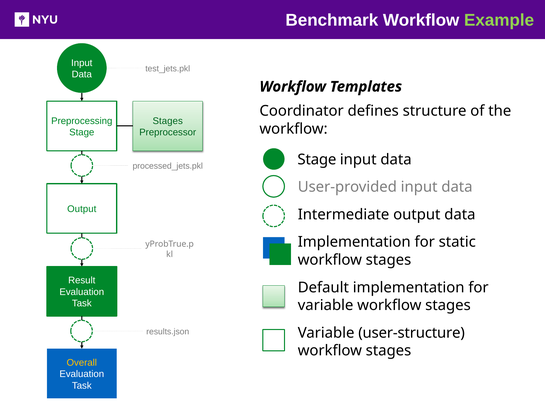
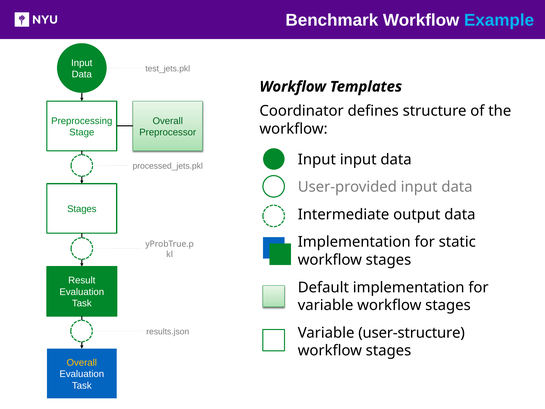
Example colour: light green -> light blue (499, 20)
Stages: Stages -> Overall (168, 121)
Stage: Stage -> Input (317, 159)
Output: Output -> Stages (82, 209)
